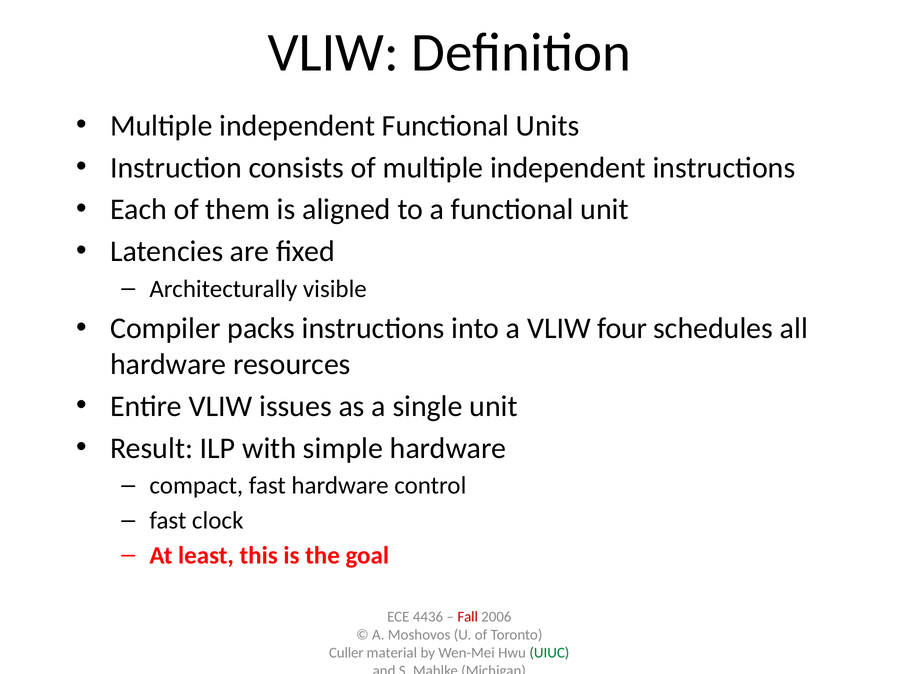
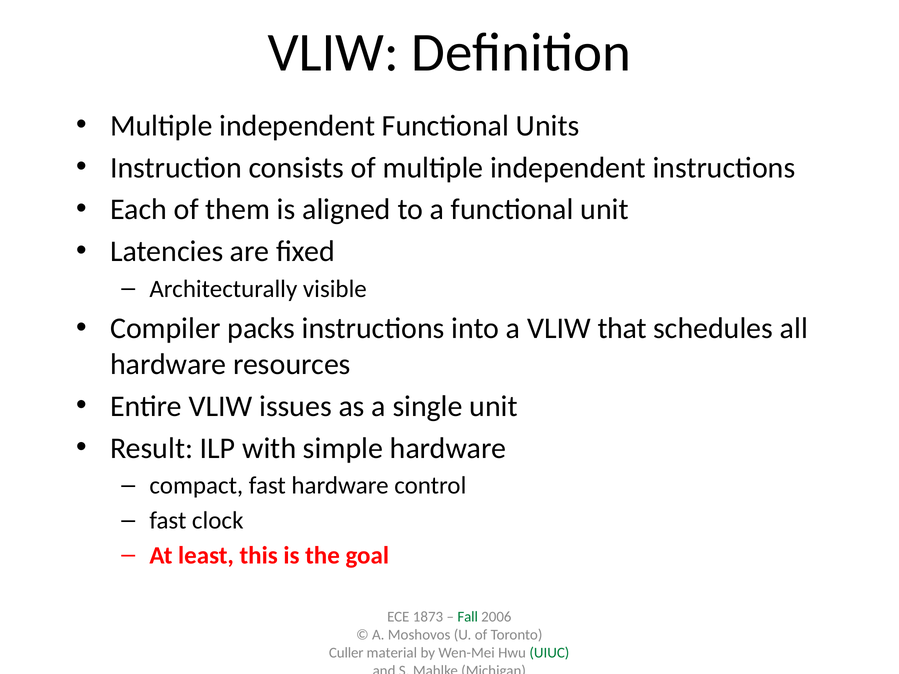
four: four -> that (622, 328)
4436: 4436 -> 1873 (428, 617)
Fall colour: red -> green (468, 617)
